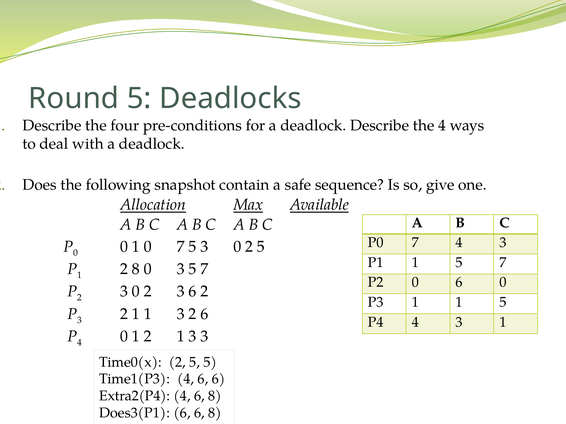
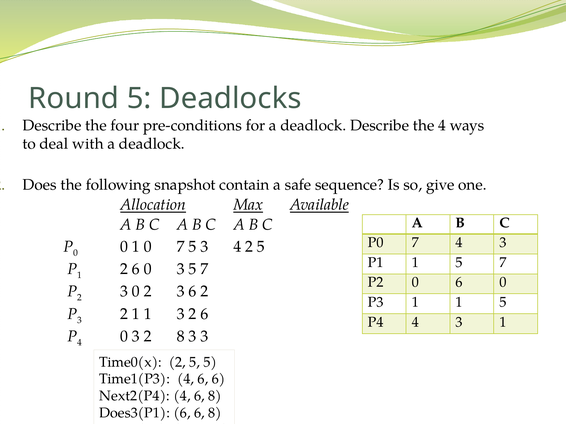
5 3 0: 0 -> 4 (237, 247)
1 2 8: 8 -> 6 (136, 269)
4 0 1: 1 -> 3 (136, 337)
1: 1 -> 8 (181, 337)
Extra2(P4: Extra2(P4 -> Next2(P4 (135, 396)
